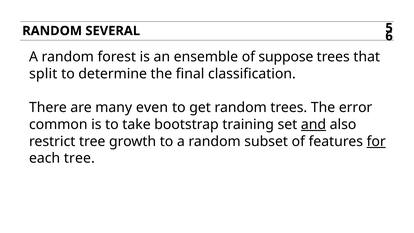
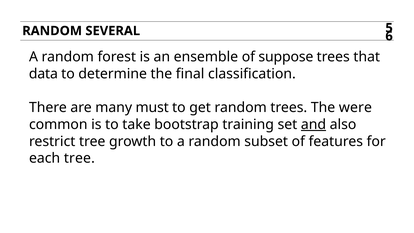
split: split -> data (43, 74)
even: even -> must (152, 107)
error: error -> were (355, 107)
for underline: present -> none (376, 141)
